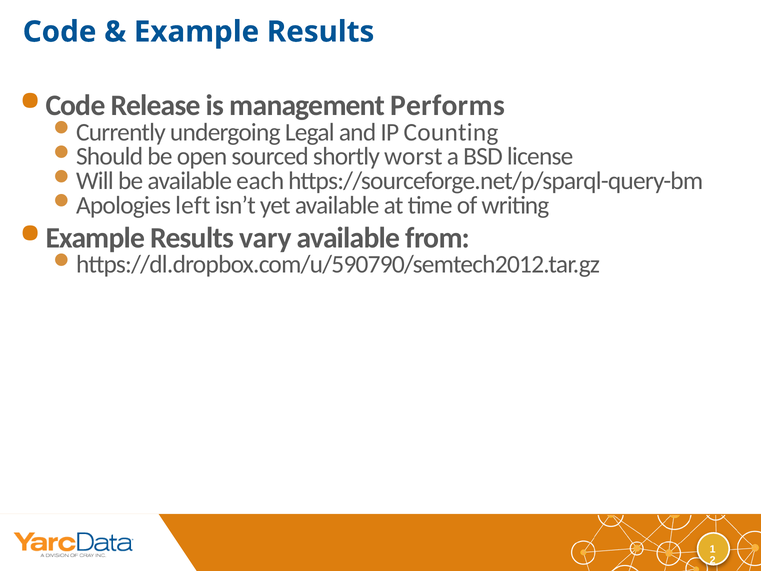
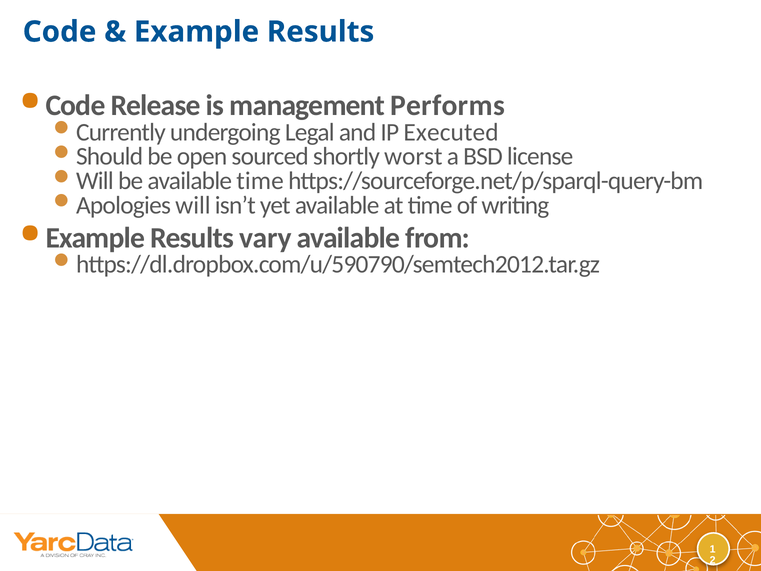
Counting: Counting -> Executed (451, 132)
available each: each -> time (260, 181)
left: left -> will (193, 205)
